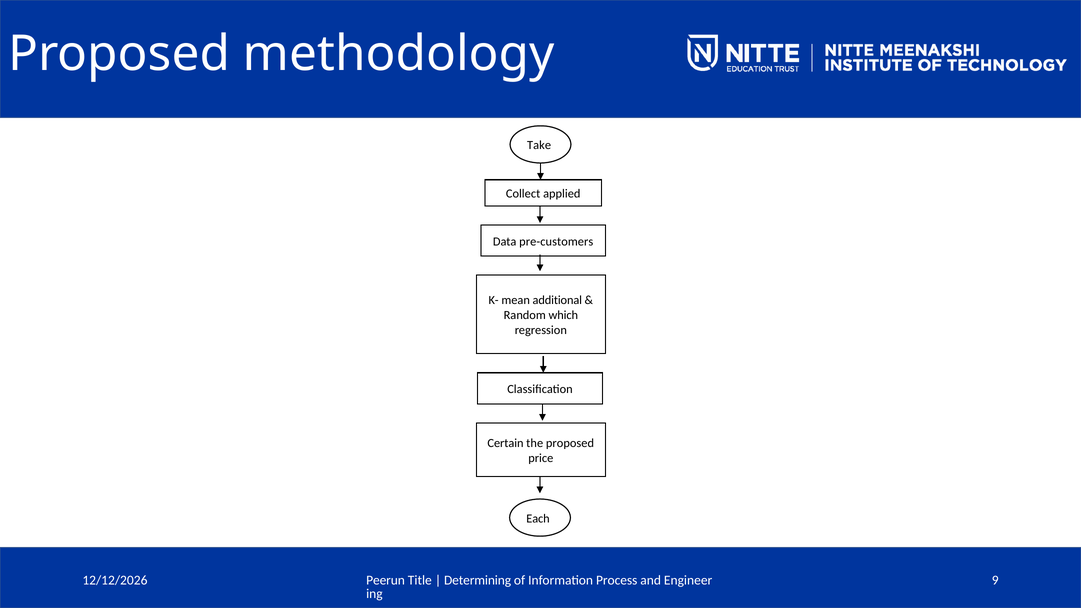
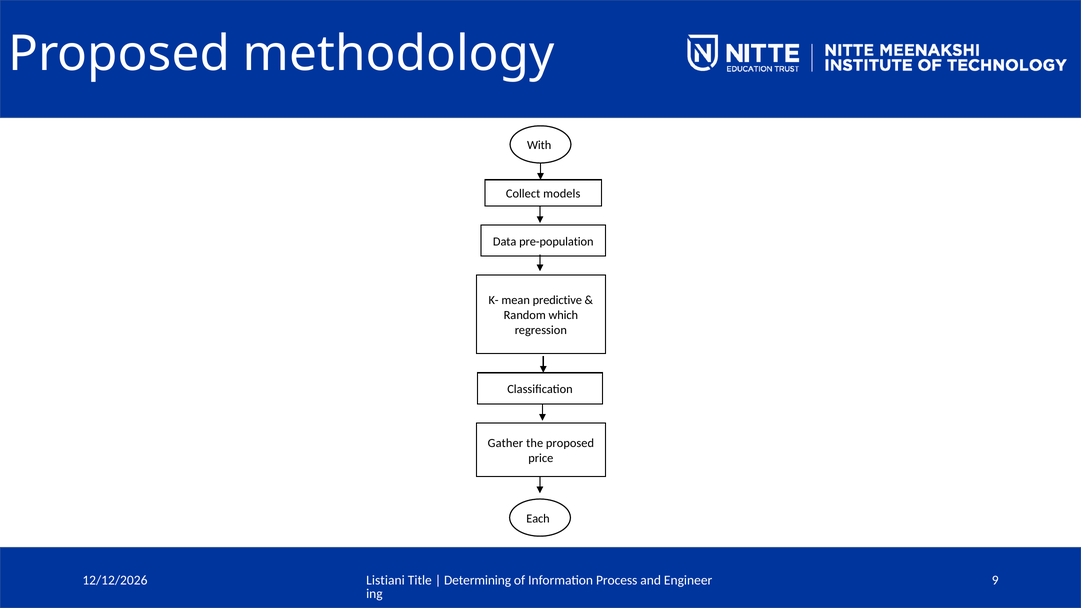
Take: Take -> With (539, 145)
applied: applied -> models (562, 194)
pre-customers: pre-customers -> pre-population (556, 241)
additional: additional -> predictive (557, 300)
Certain: Certain -> Gather (505, 443)
Peerun: Peerun -> Listiani (385, 581)
